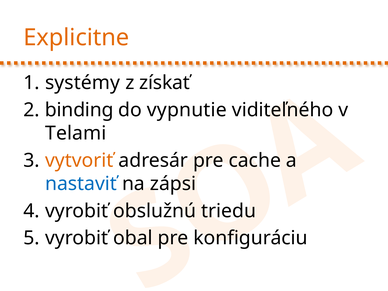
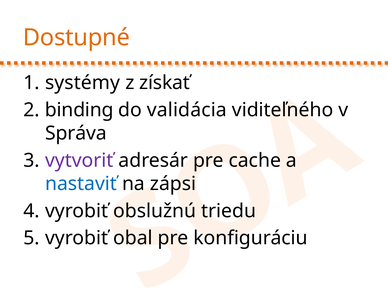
Explicitne: Explicitne -> Dostupné (76, 38)
vypnutie: vypnutie -> validácia (187, 110)
Telami: Telami -> Správa (76, 133)
vytvoriť colour: orange -> purple (79, 160)
